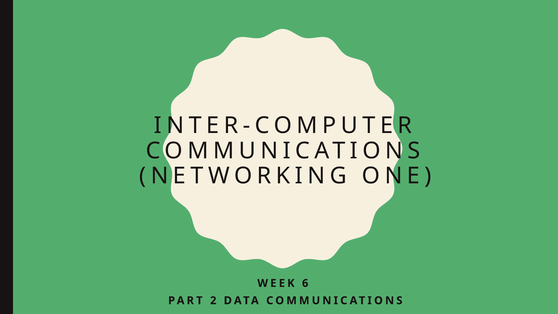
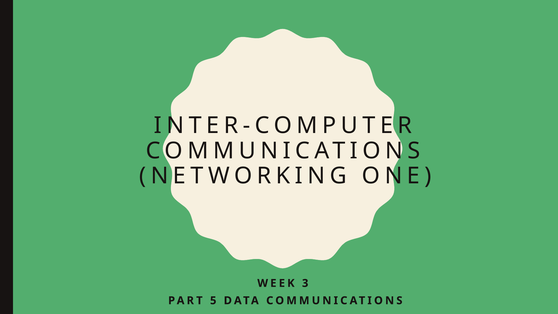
6: 6 -> 3 (305, 283)
2: 2 -> 5 (213, 300)
